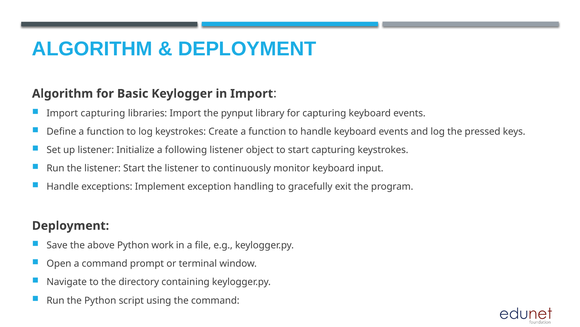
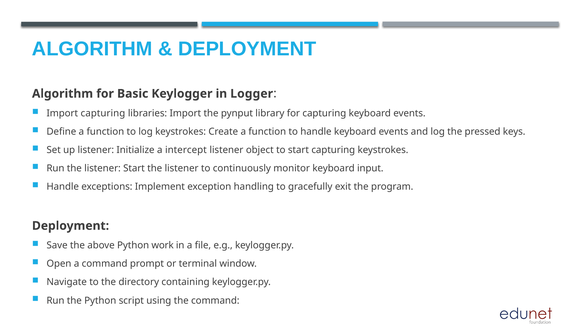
in Import: Import -> Logger (252, 93)
following: following -> intercept (186, 150)
